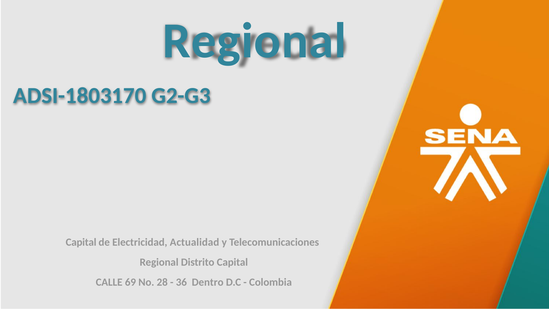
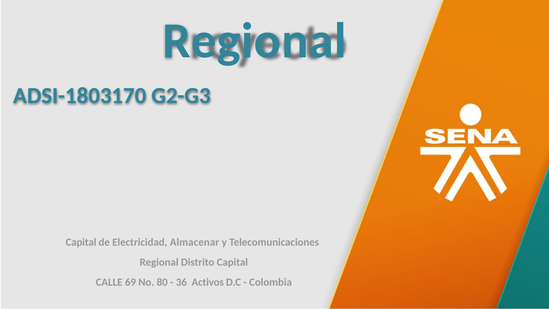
Actualidad: Actualidad -> Almacenar (194, 242)
28: 28 -> 80 (162, 282)
Dentro: Dentro -> Activos (208, 282)
